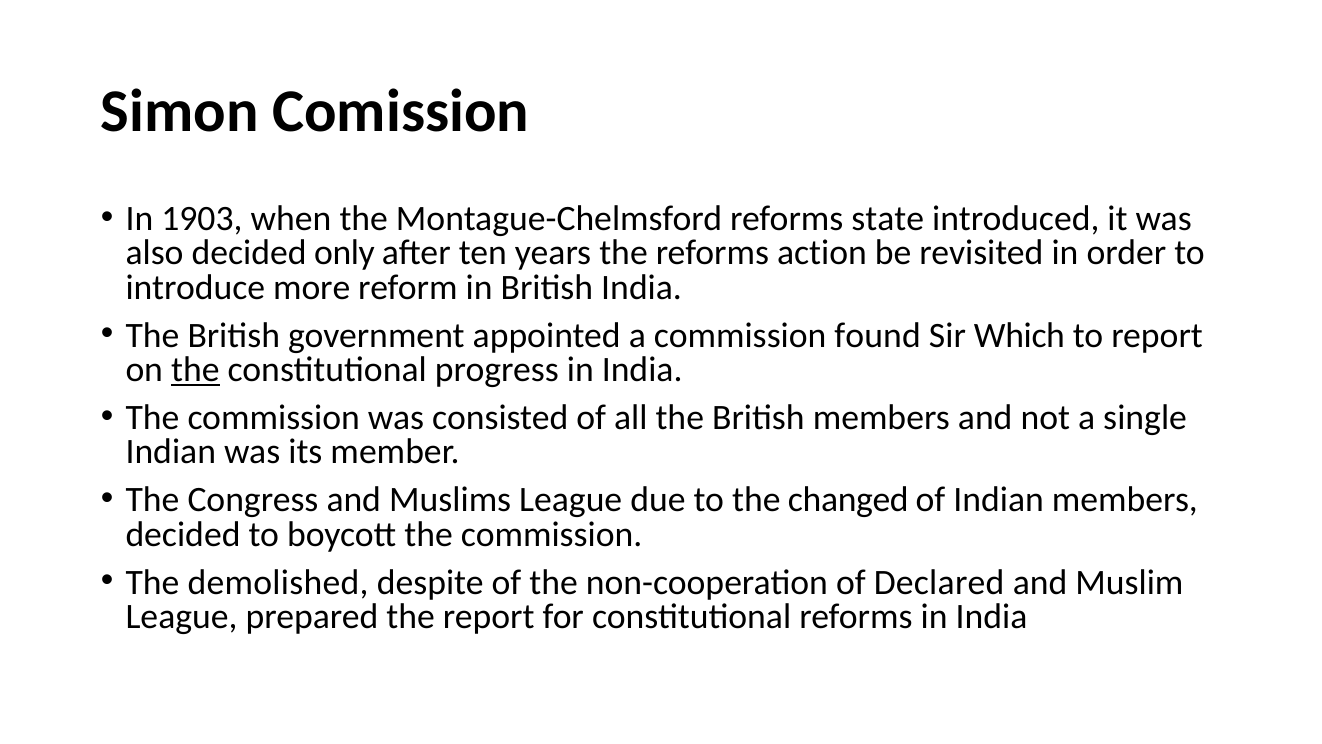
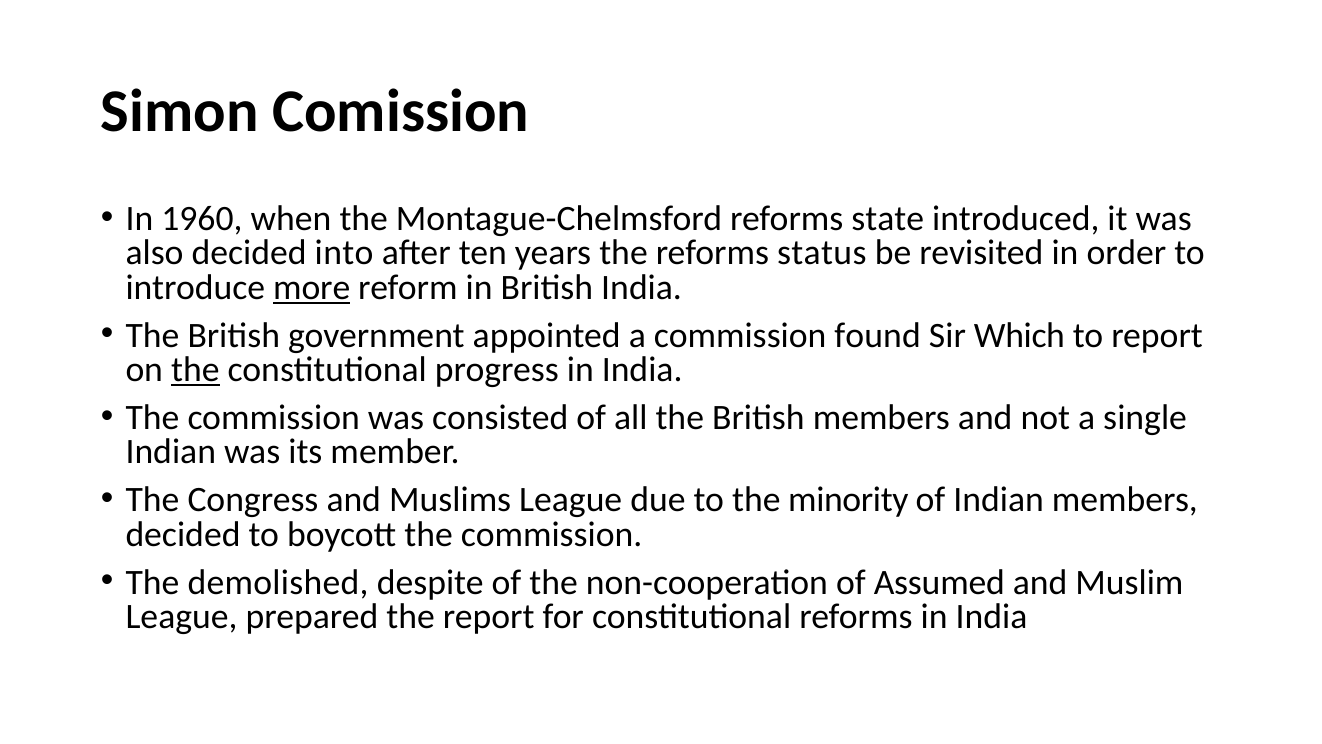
1903: 1903 -> 1960 (202, 219)
only: only -> into (344, 253)
action: action -> status (822, 253)
more underline: none -> present (312, 287)
changed: changed -> minority (848, 500)
Declared: Declared -> Assumed (939, 582)
